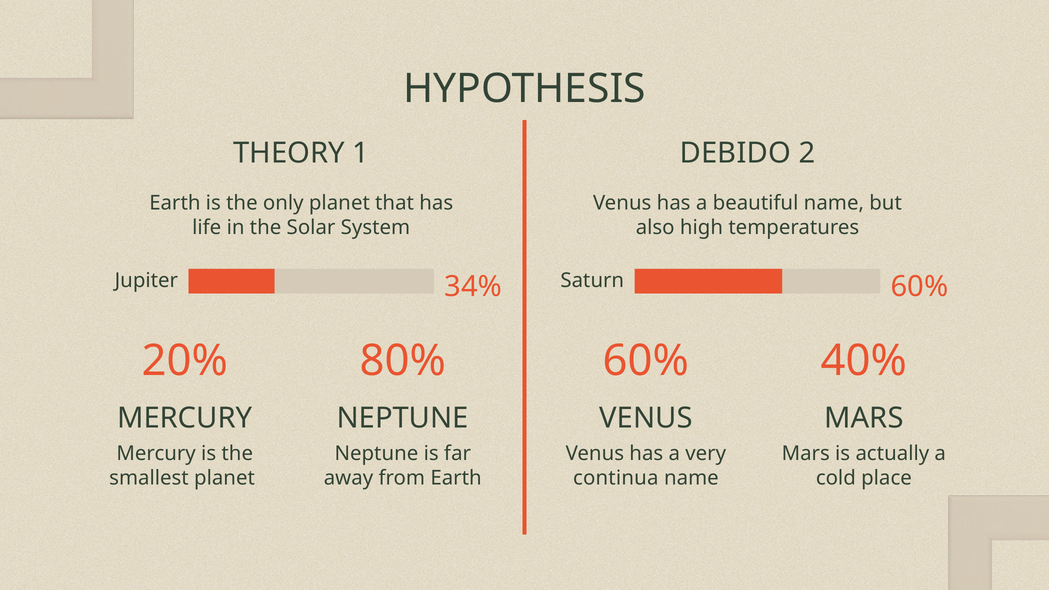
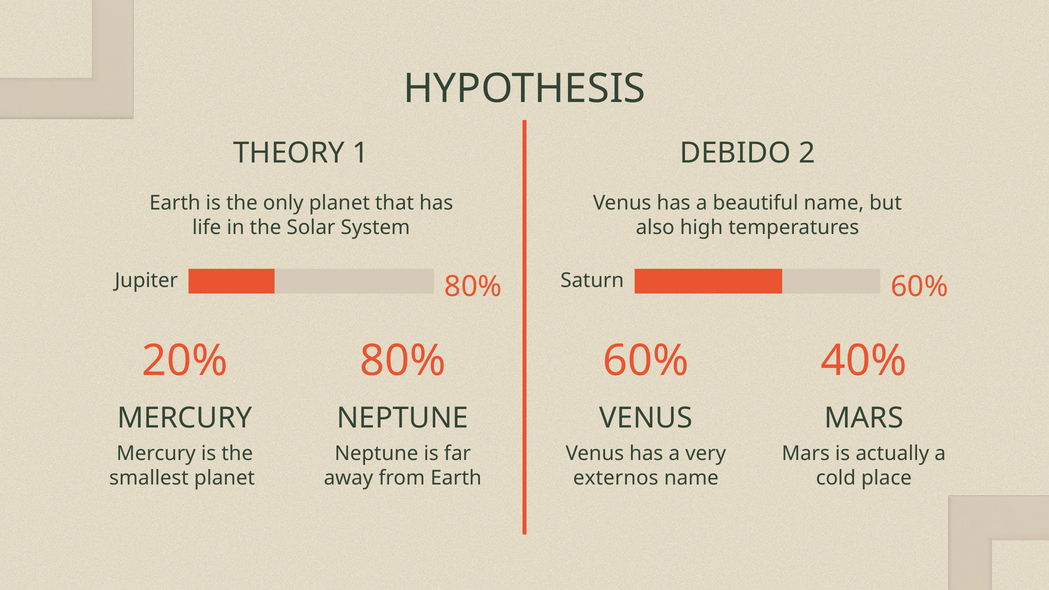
Jupiter 34%: 34% -> 80% (473, 287)
continua: continua -> externos (616, 478)
